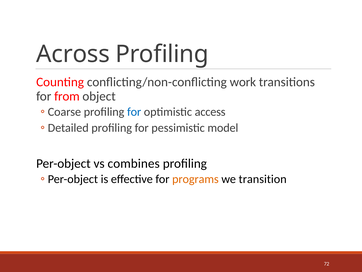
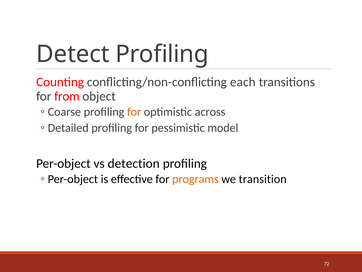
Across: Across -> Detect (73, 54)
work: work -> each (243, 82)
for colour: blue -> orange (134, 112)
access: access -> across (210, 112)
combines: combines -> detection (134, 163)
